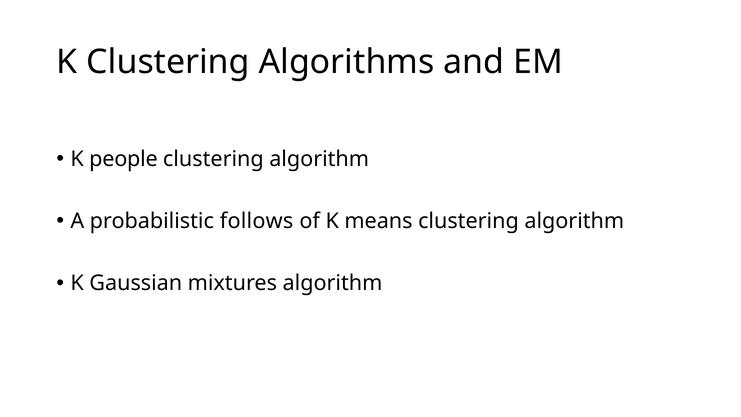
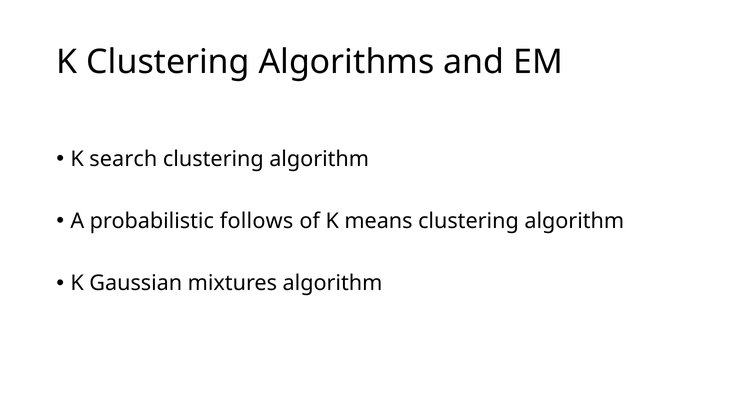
people: people -> search (123, 159)
